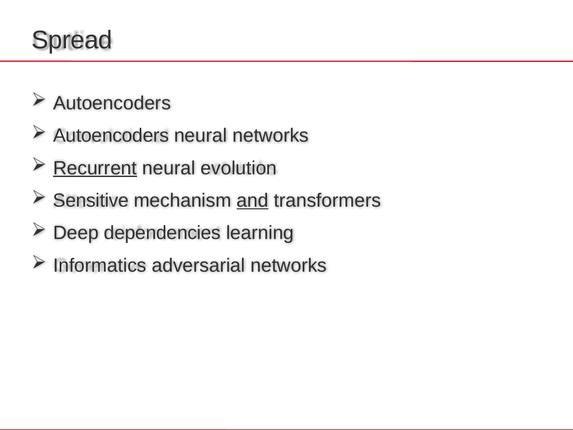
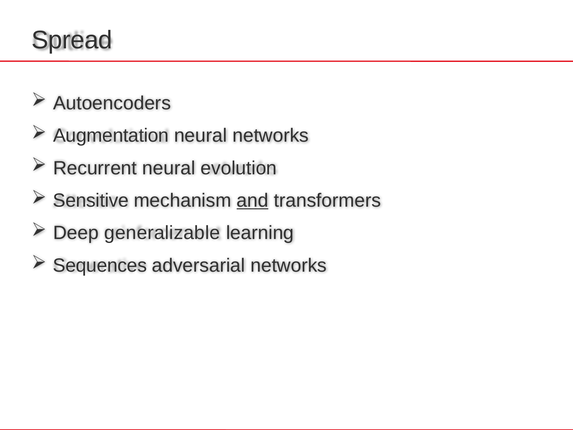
Autoencoders: Autoencoders -> Augmentation (111, 136)
Recurrent underline: present -> none (95, 168)
dependencies: dependencies -> generalizable (162, 233)
Informatics: Informatics -> Sequences (100, 265)
